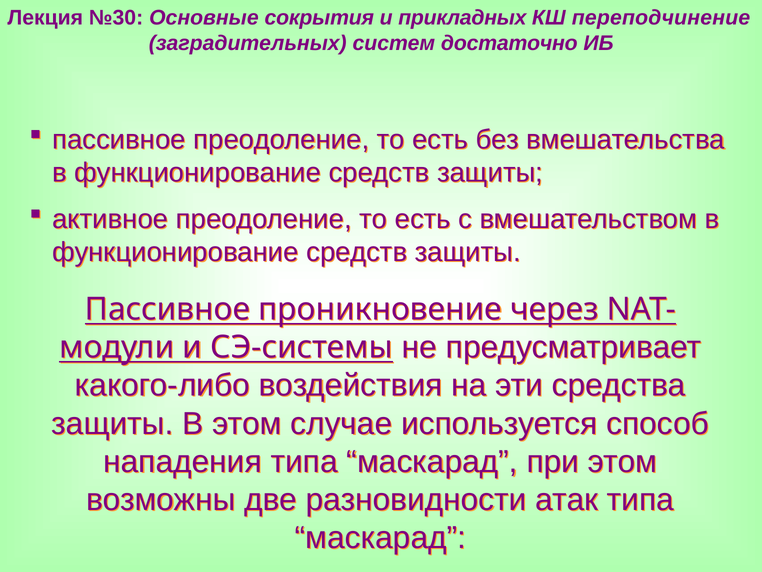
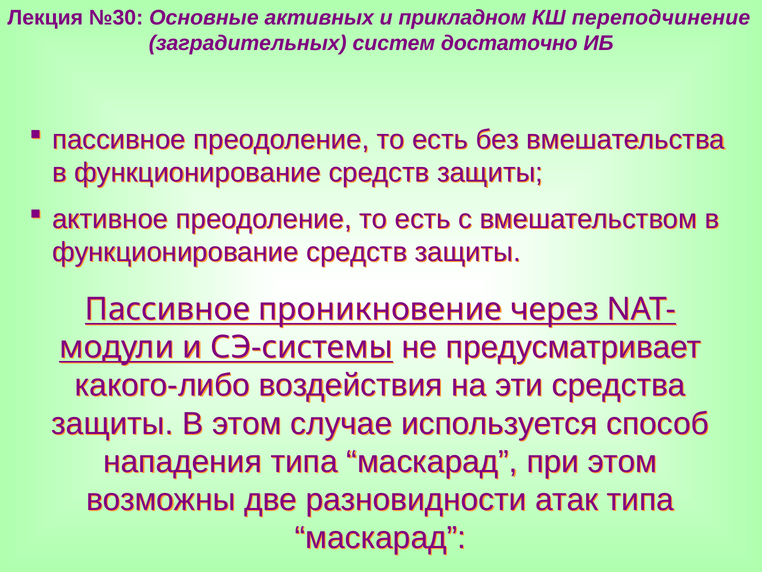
сокрытия: сокрытия -> активных (319, 18)
прикладных: прикладных -> прикладном (462, 18)
